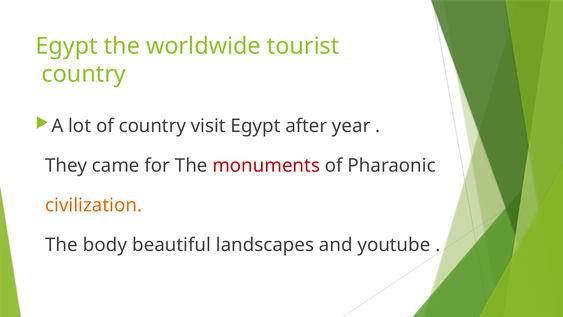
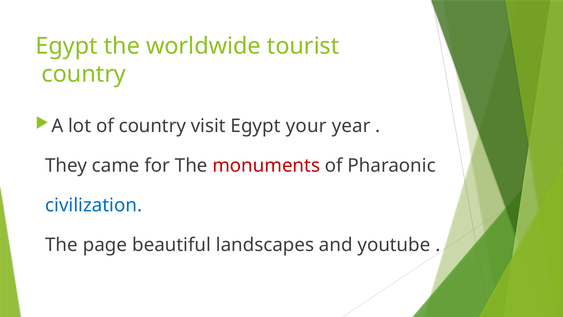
after: after -> your (306, 126)
civilization colour: orange -> blue (94, 205)
body: body -> page (105, 245)
